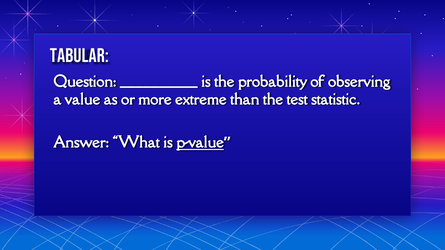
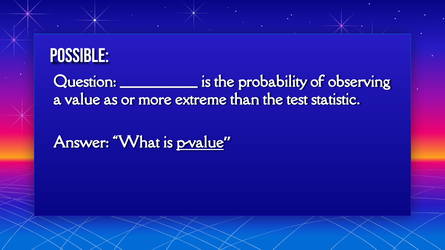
Tabular: Tabular -> Possible (79, 56)
